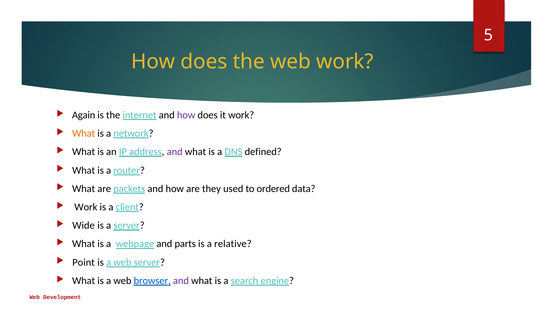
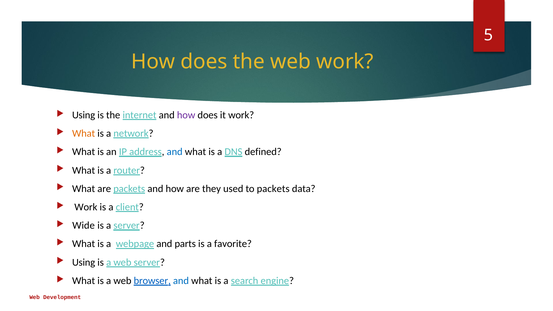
Again: Again -> Using (84, 115)
and colour: purple -> blue (175, 152)
to ordered: ordered -> packets (273, 189)
relative: relative -> favorite (233, 244)
Point: Point -> Using (84, 262)
and colour: purple -> blue (181, 281)
